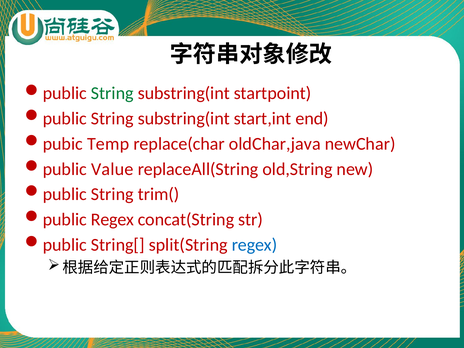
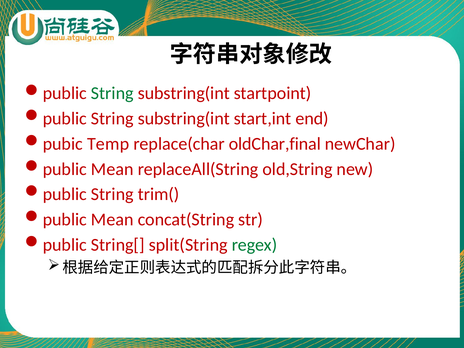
oldChar,java: oldChar,java -> oldChar,final (275, 144)
Value: Value -> Mean (112, 169)
Regex: Regex -> Mean (112, 220)
regex colour: blue -> green (254, 245)
